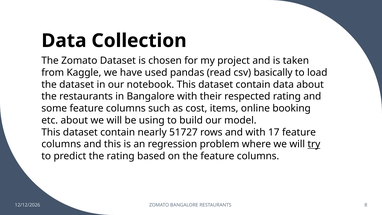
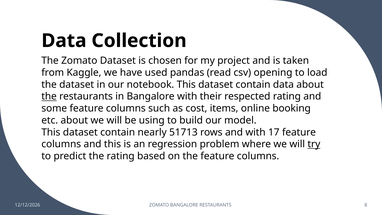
basically: basically -> opening (273, 72)
the underline: none -> present (49, 96)
51727: 51727 -> 51713 (183, 132)
